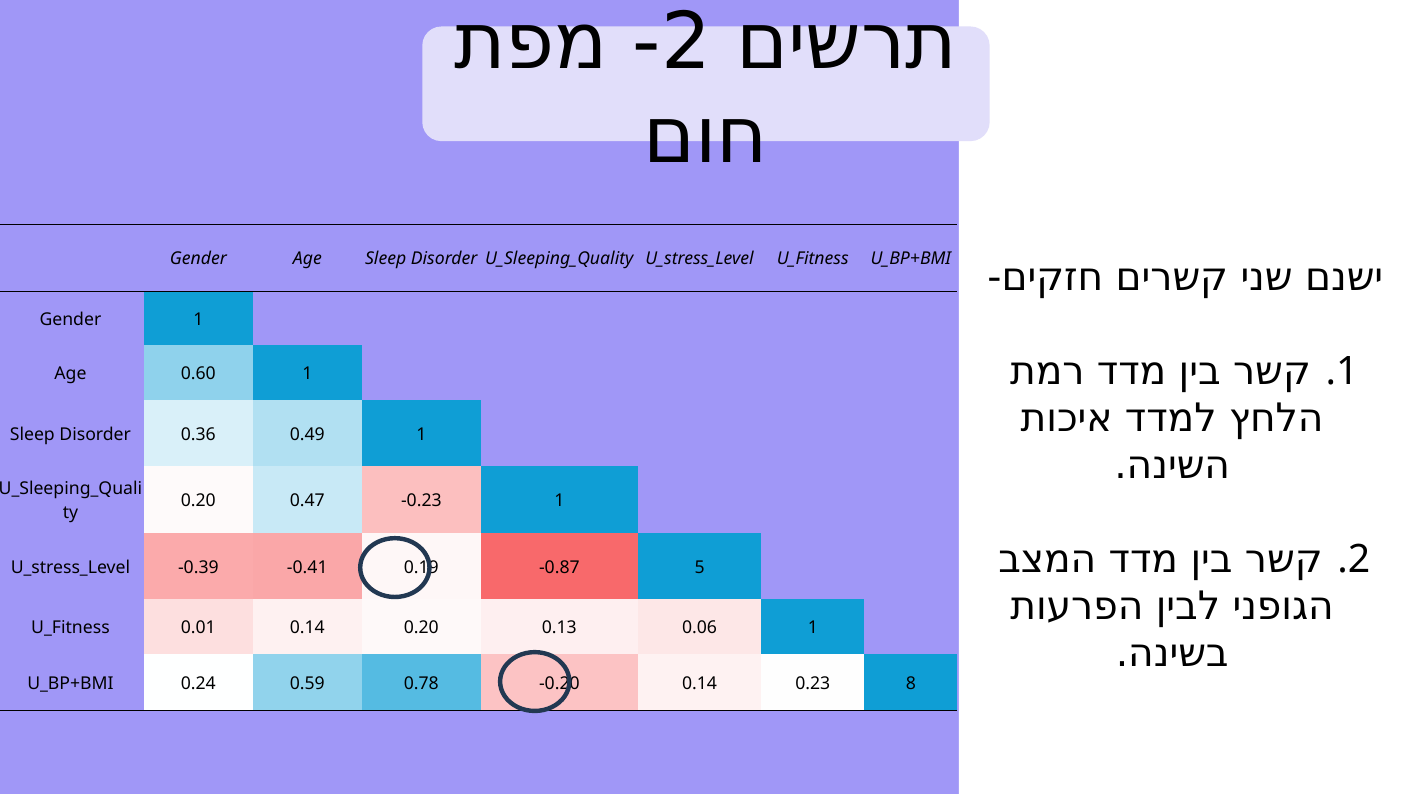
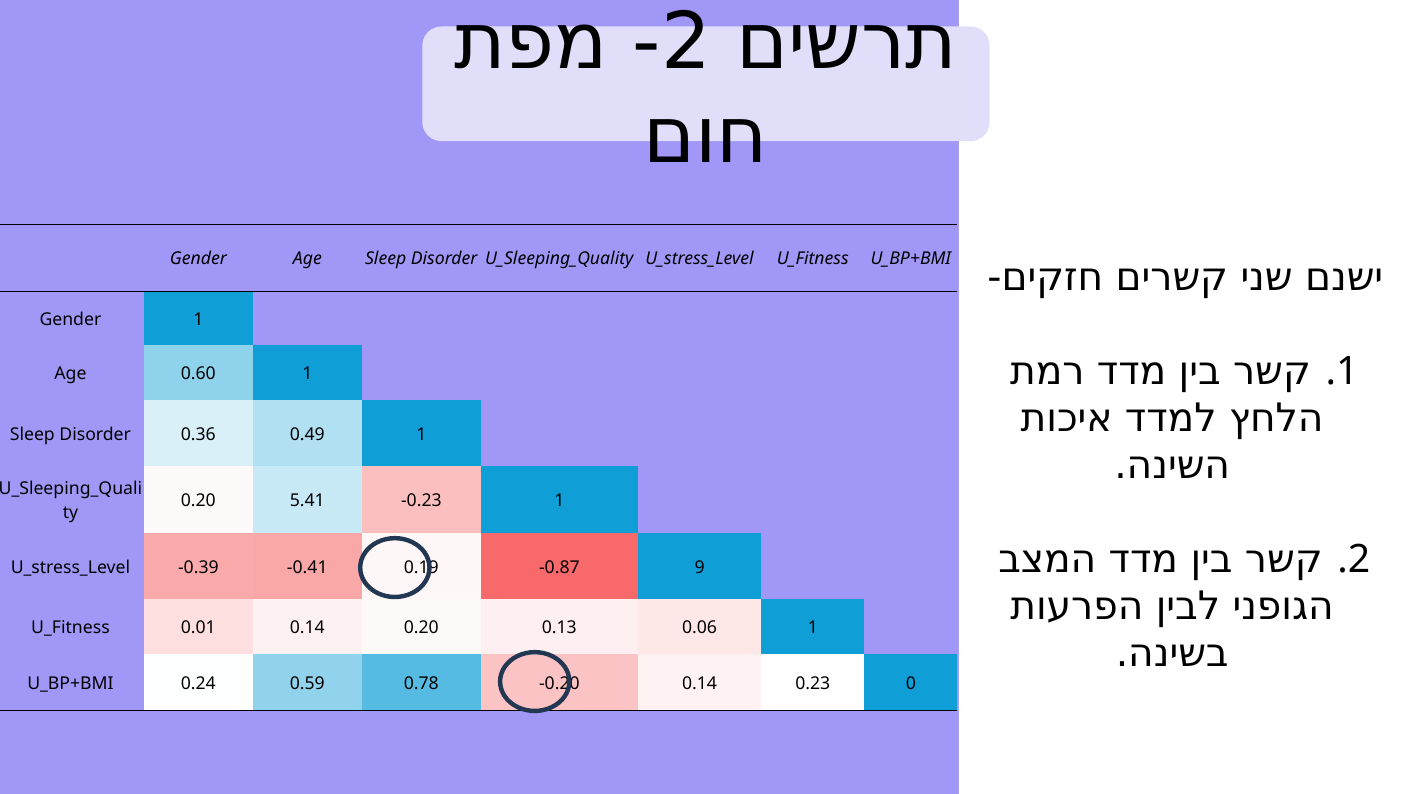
0.47: 0.47 -> 5.41 (307, 501)
5: 5 -> 9 (700, 568)
8: 8 -> 0 (911, 684)
